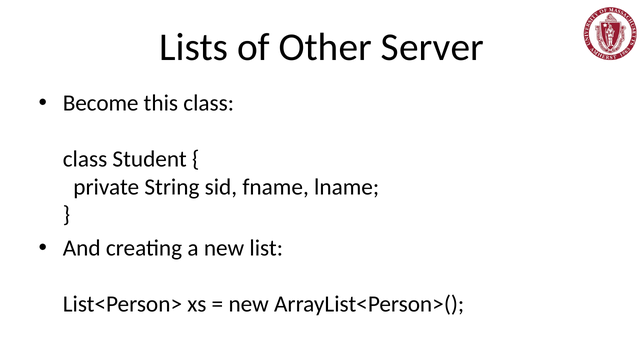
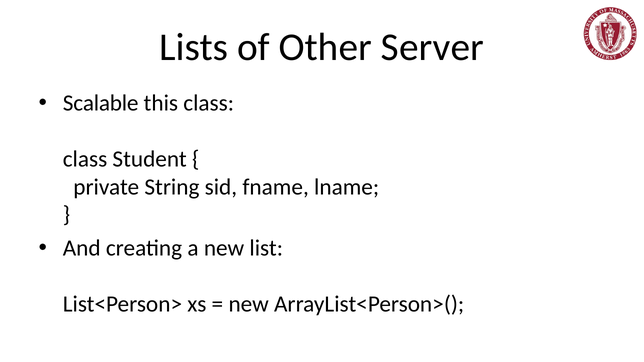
Become: Become -> Scalable (101, 103)
